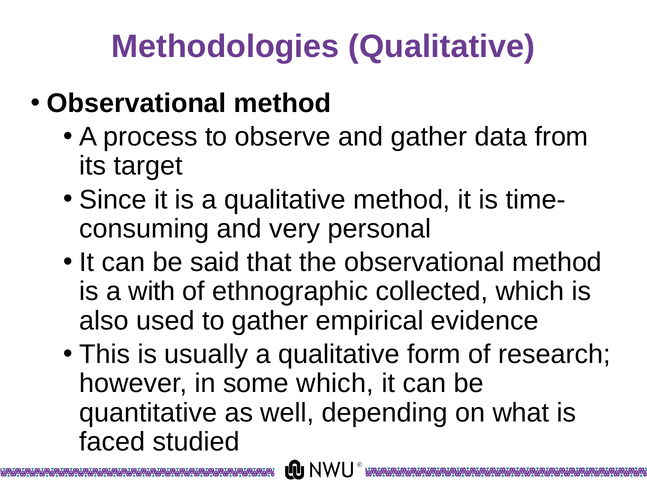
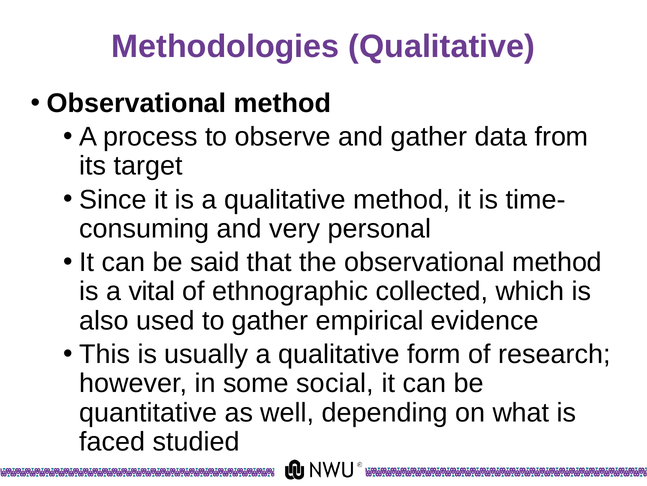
with: with -> vital (152, 291)
some which: which -> social (335, 383)
